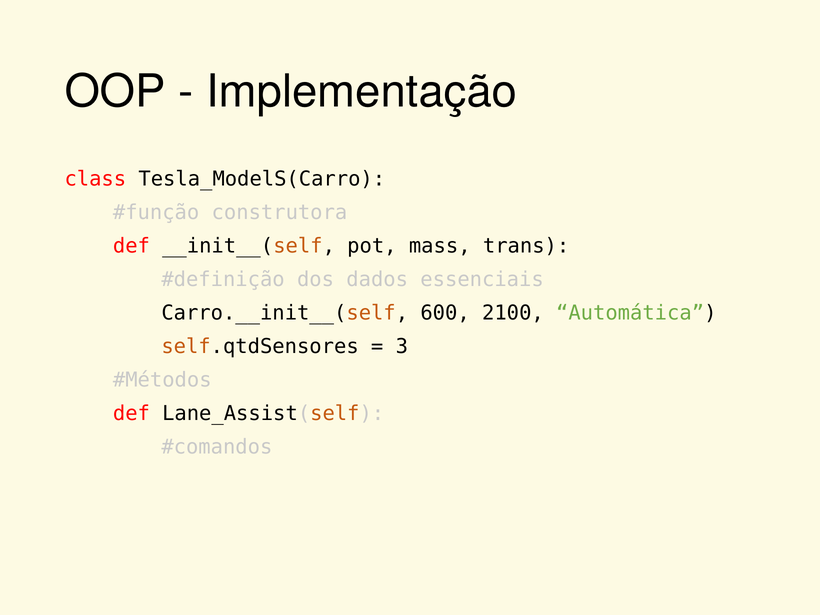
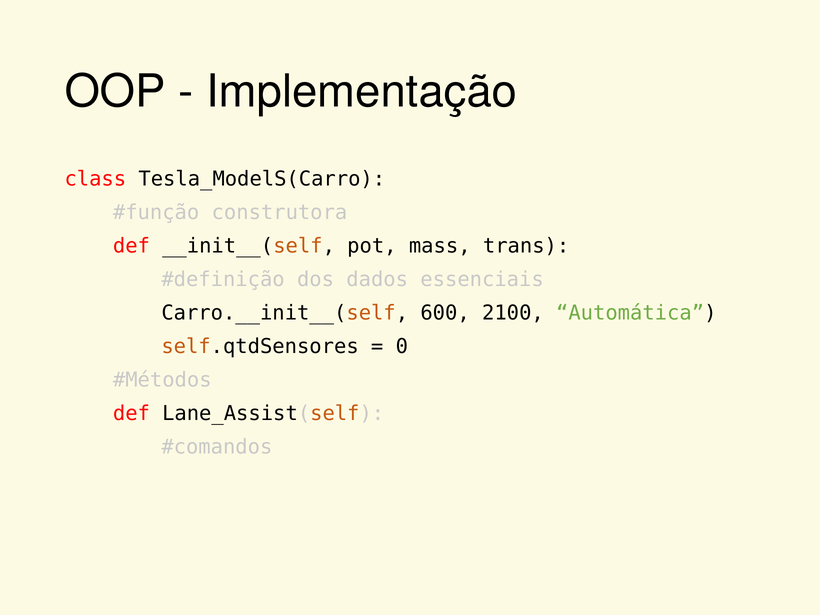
3: 3 -> 0 (402, 346)
